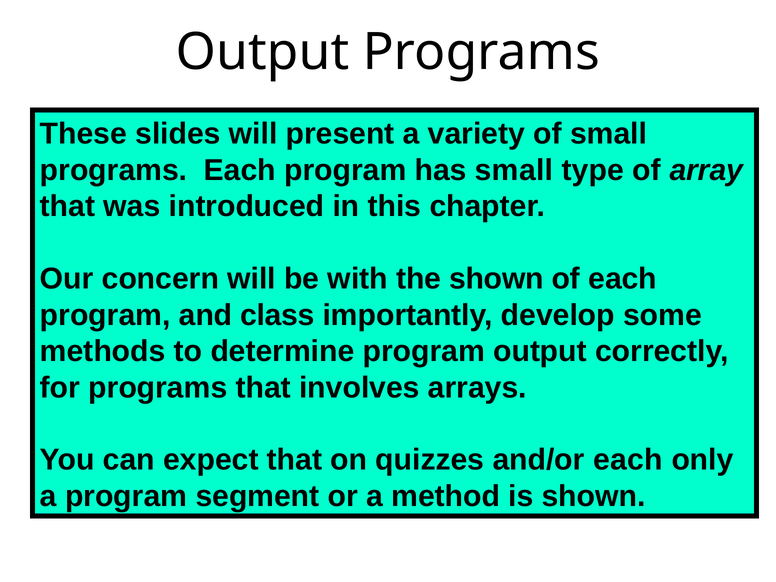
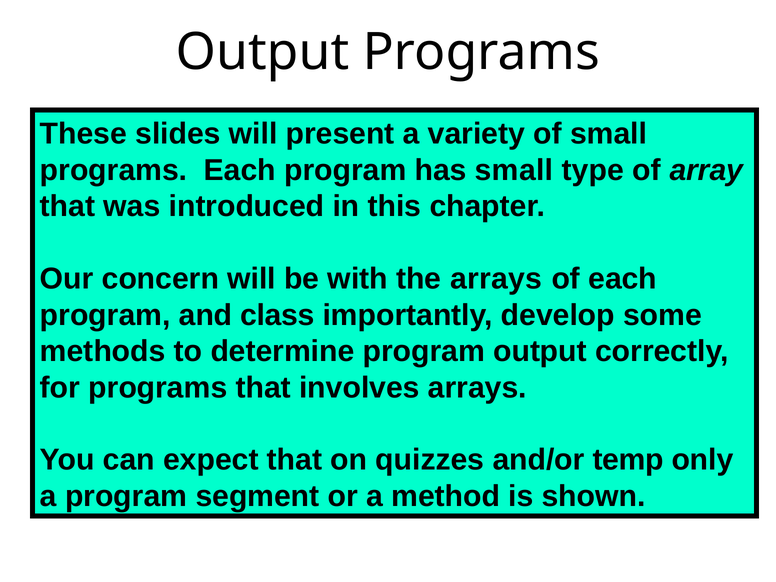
the shown: shown -> arrays (496, 279)
and/or each: each -> temp (628, 460)
